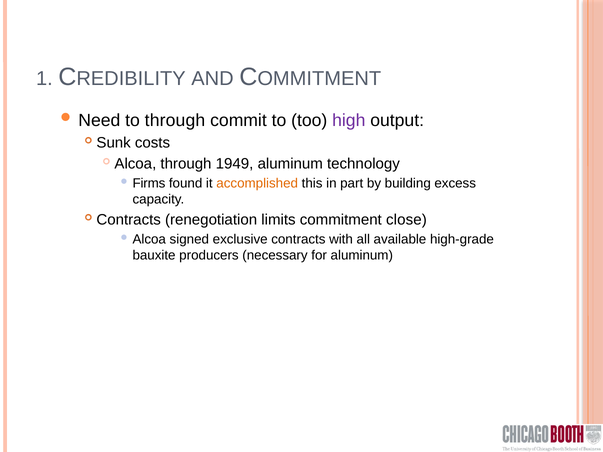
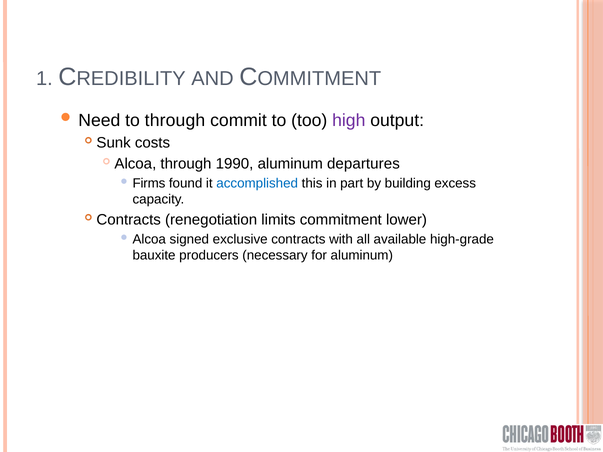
1949: 1949 -> 1990 (235, 164)
technology: technology -> departures (363, 164)
accomplished colour: orange -> blue (257, 184)
close: close -> lower (407, 220)
